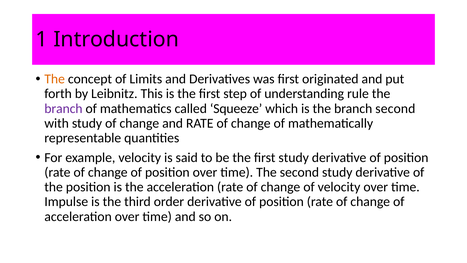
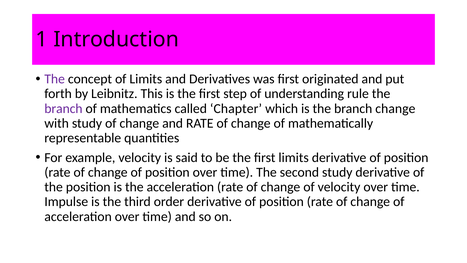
The colour: orange -> purple (55, 79)
Squeeze: Squeeze -> Chapter (236, 108)
branch second: second -> change (395, 108)
first study: study -> limits (294, 157)
